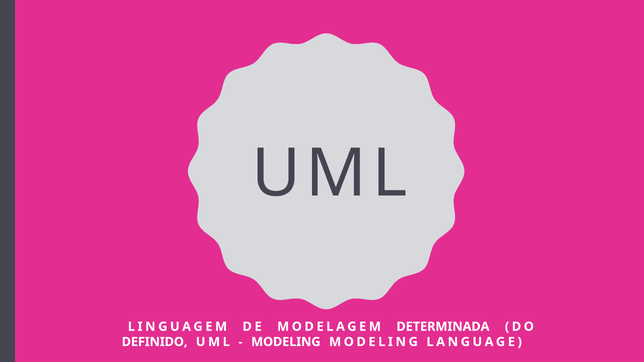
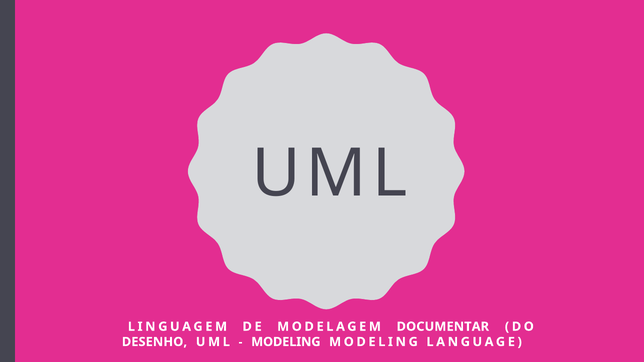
DETERMINADA: DETERMINADA -> DOCUMENTAR (443, 327)
DEFINIDO: DEFINIDO -> DESENHO (154, 342)
